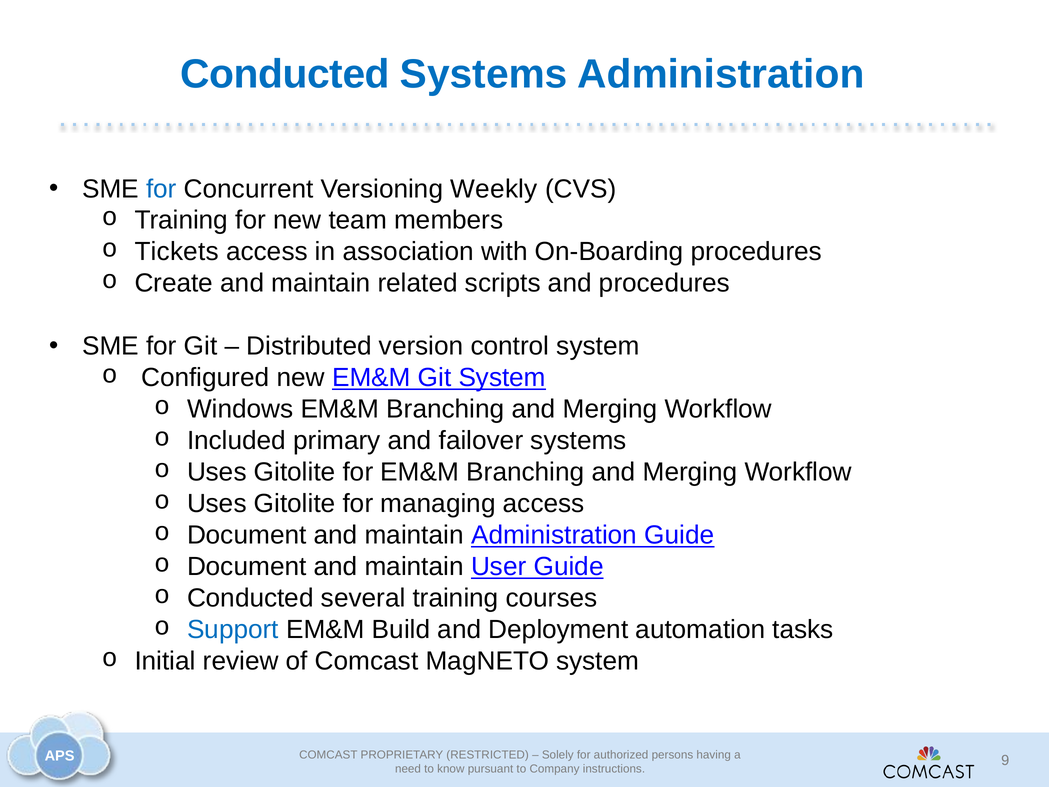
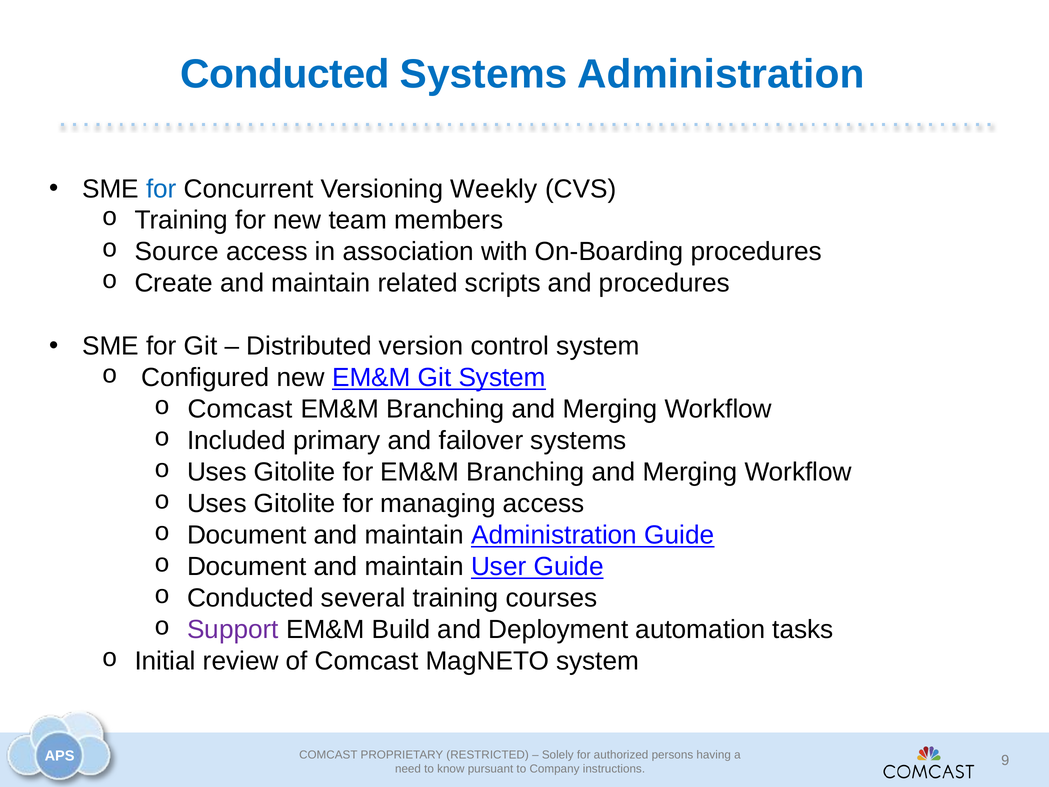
Tickets: Tickets -> Source (177, 252)
Windows: Windows -> Comcast (240, 409)
Support colour: blue -> purple (233, 629)
